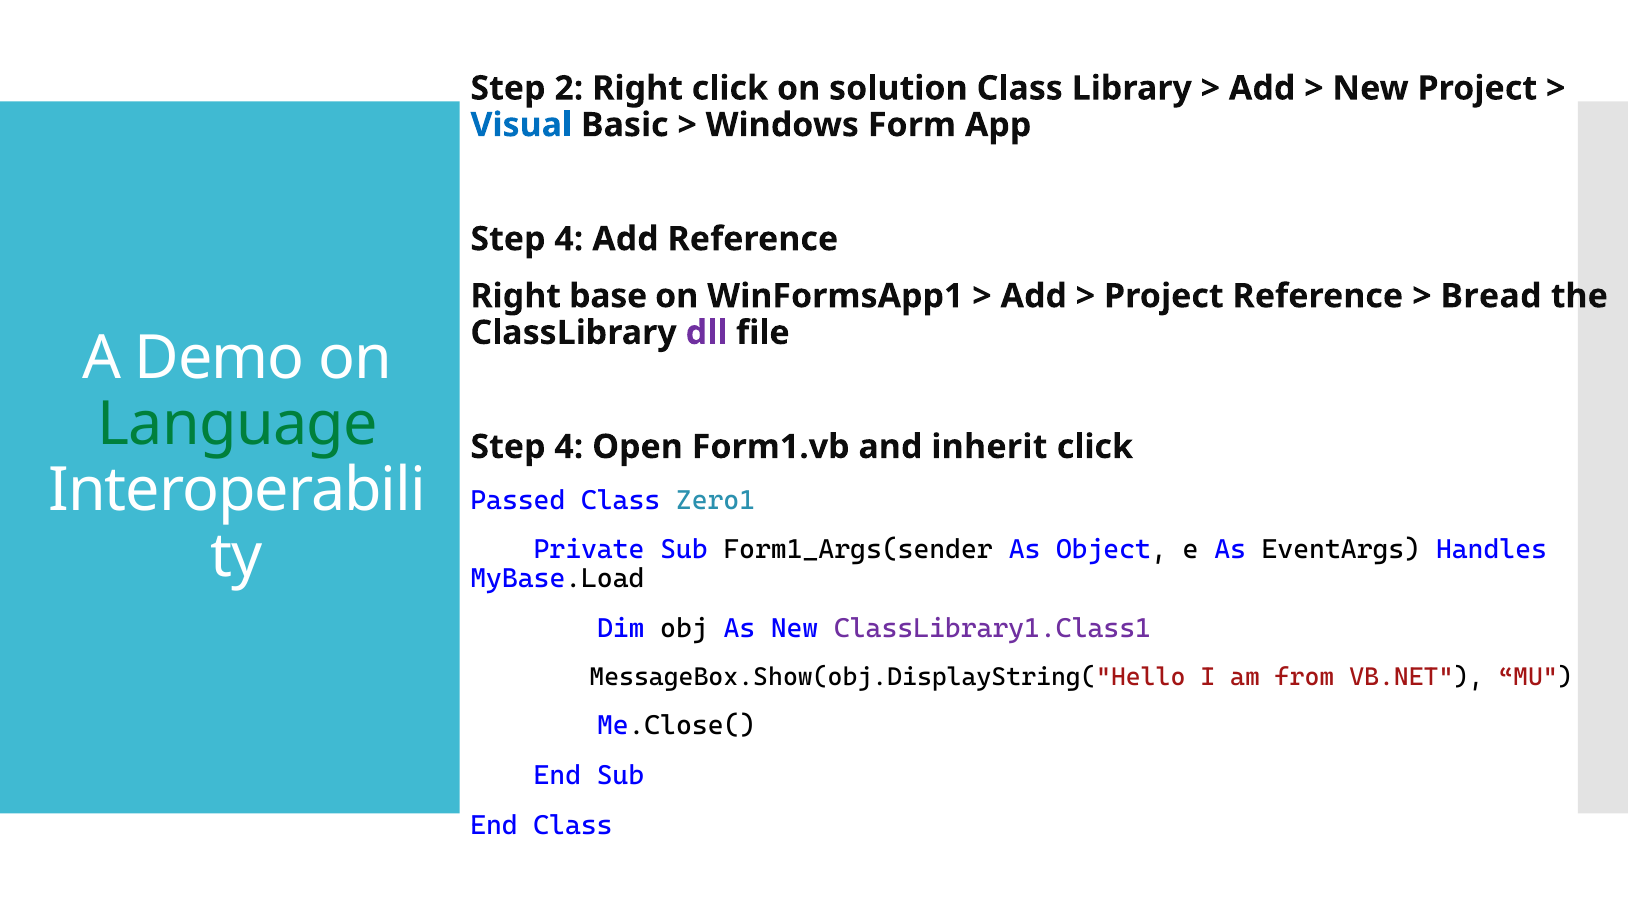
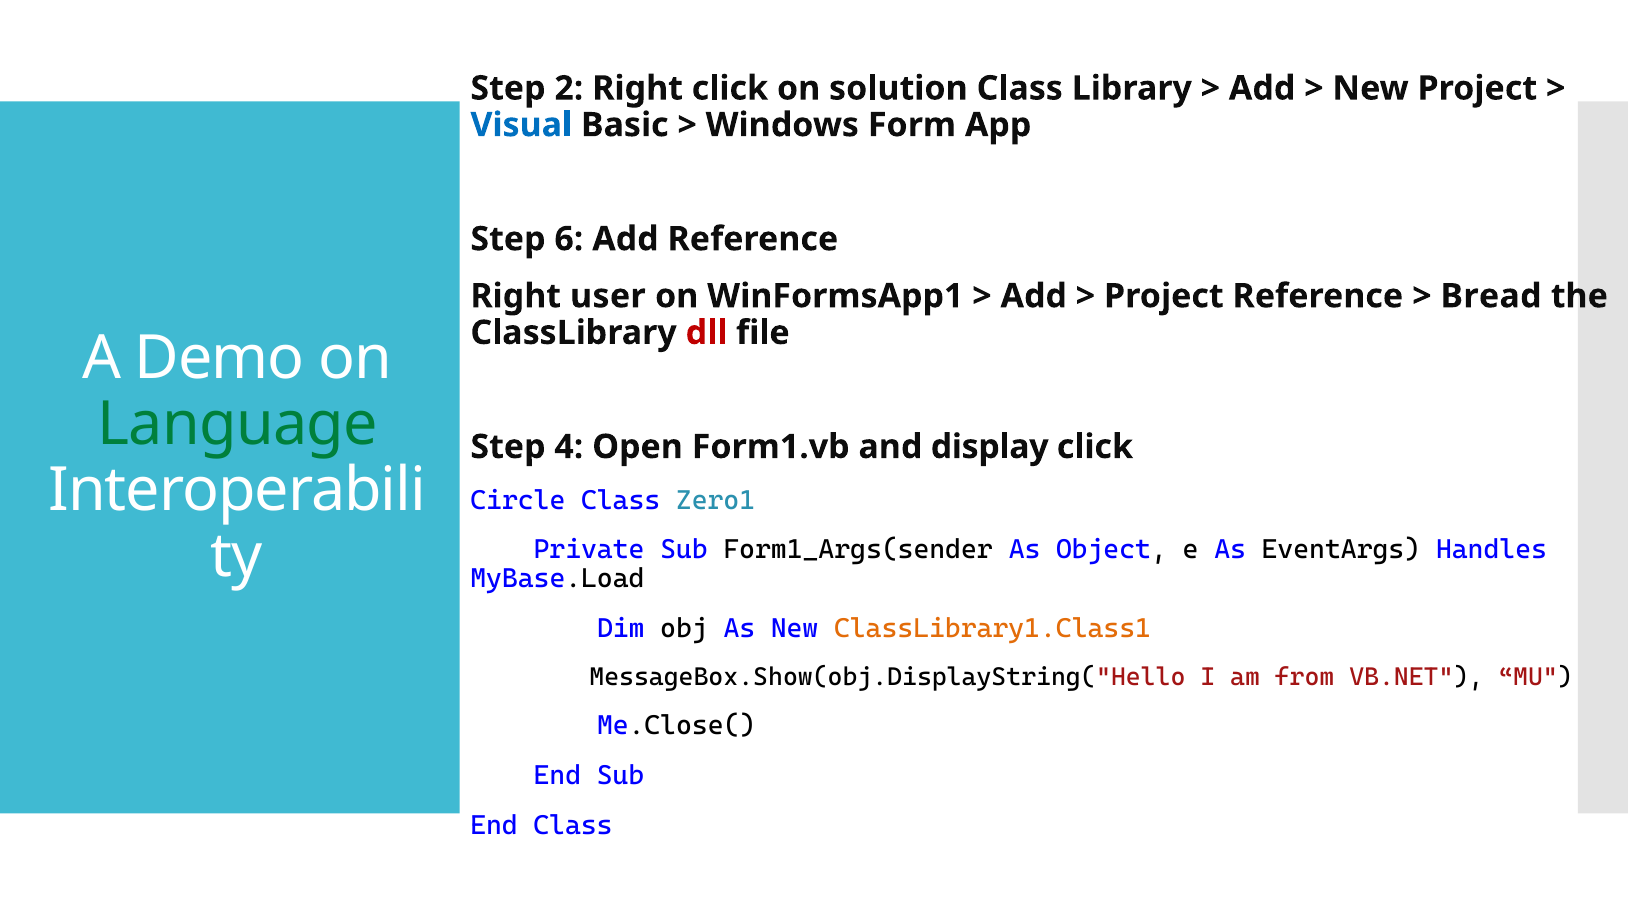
4: 4 -> 6 (569, 239)
base: base -> user (608, 296)
dll colour: purple -> red (706, 333)
inherit: inherit -> display (990, 447)
Passed: Passed -> Circle (518, 500)
ClassLibrary1.Class1 colour: purple -> orange (993, 628)
